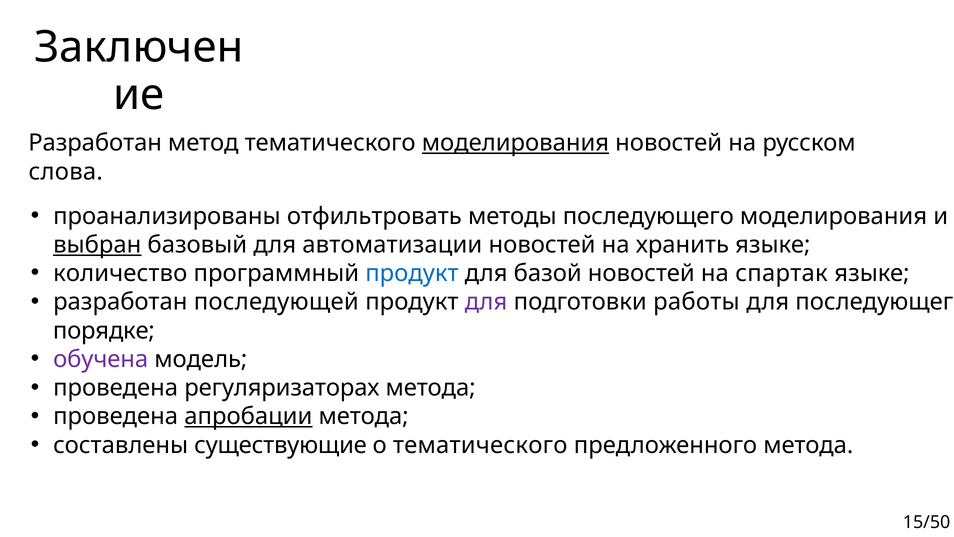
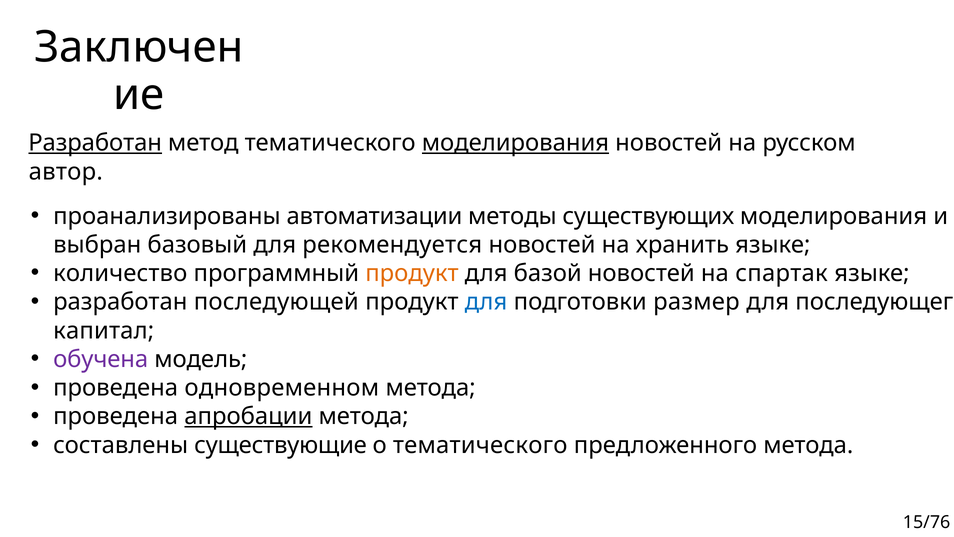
Разработан underline: none -> present (95, 143)
слова: слова -> автор (66, 172)
отфильтровать: отфильтровать -> автоматизации (374, 216)
методы последующего: последующего -> существующих (648, 216)
выбран underline: present -> none (97, 245)
автоматизации: автоматизации -> рекомендуется (392, 245)
продукт colour: blue -> orange (412, 273)
для colour: purple -> blue (486, 302)
работы: работы -> размер (696, 302)
порядке: порядке -> капитал (104, 330)
регуляризаторах: регуляризаторах -> одновременном (282, 388)
15/50: 15/50 -> 15/76 (927, 522)
